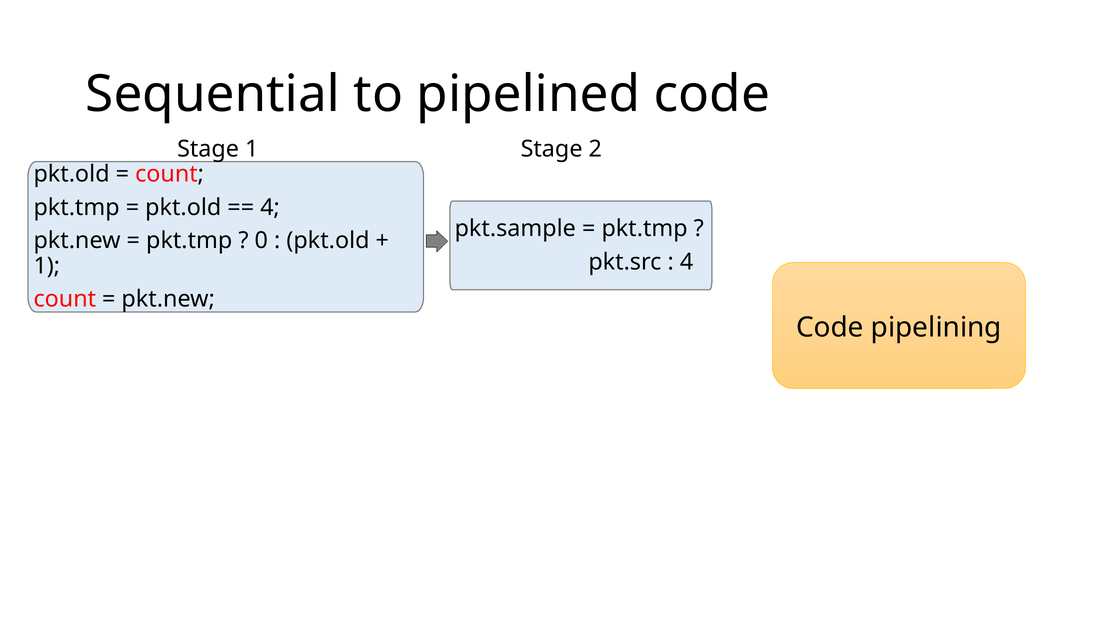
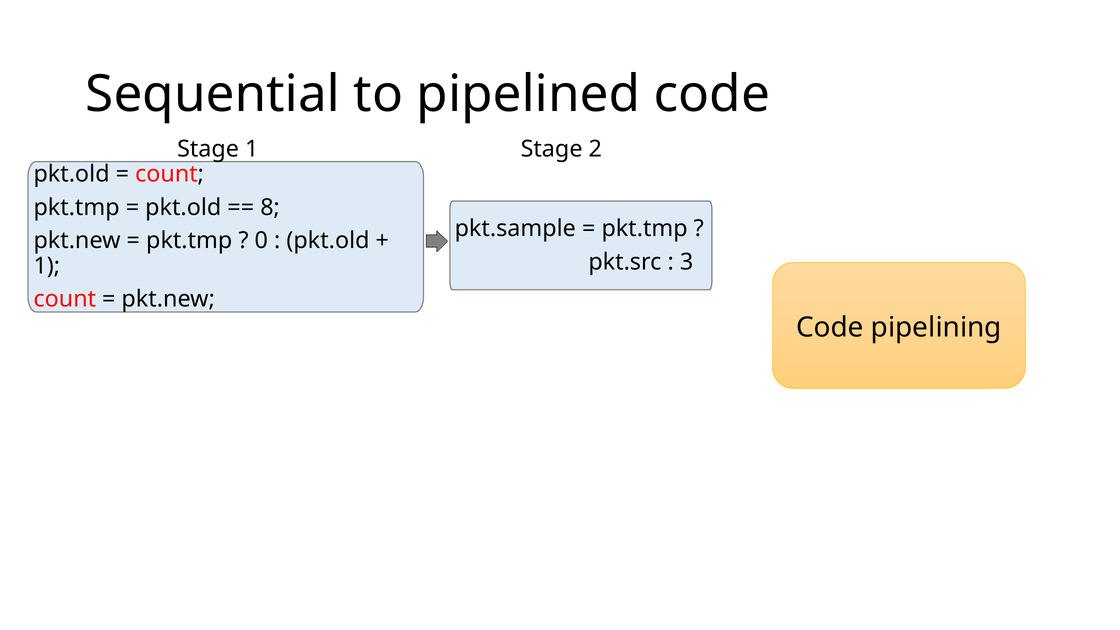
4: 4 -> 8 (270, 207)
4: 4 -> 3 (687, 262)
